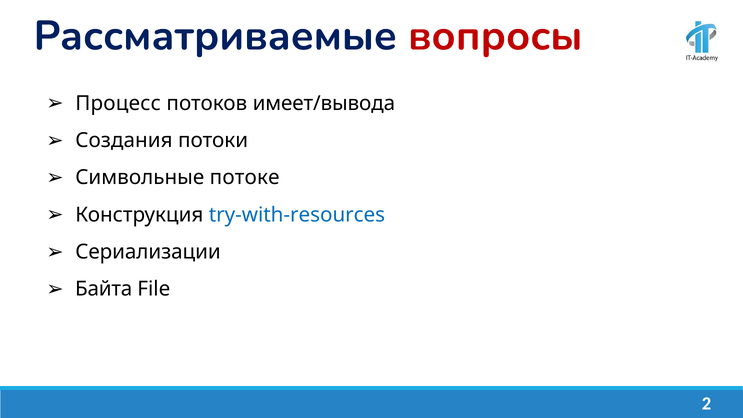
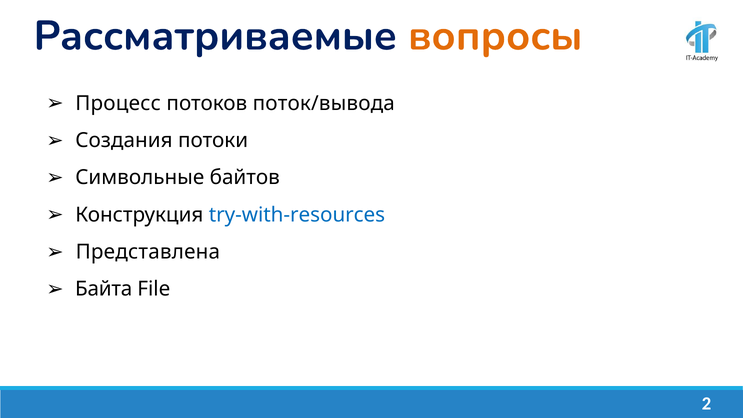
вопросы colour: red -> orange (495, 36)
имеет/вывода: имеет/вывода -> поток/вывода (324, 103)
потоке: потоке -> байтов (245, 178)
Сериализации: Сериализации -> Представлена (148, 252)
